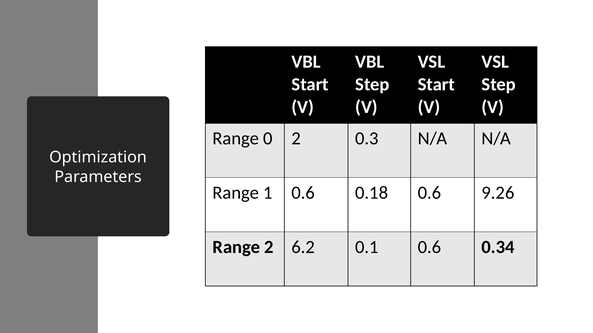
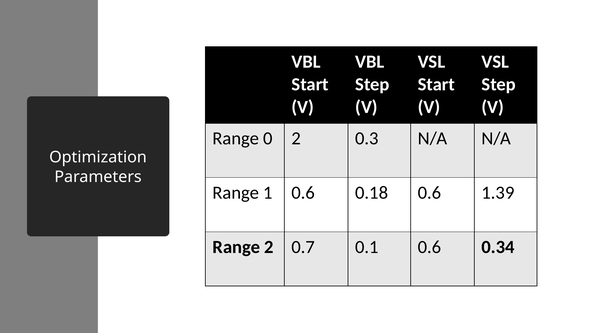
9.26: 9.26 -> 1.39 (498, 193)
6.2: 6.2 -> 0.7 (303, 247)
